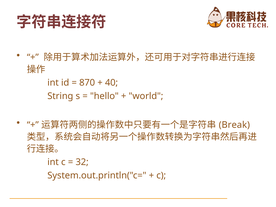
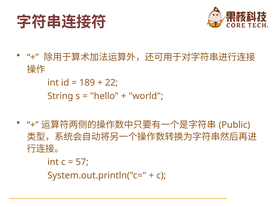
870: 870 -> 189 (87, 83)
40: 40 -> 22 (112, 83)
Break: Break -> Public (234, 125)
32: 32 -> 57 (82, 162)
